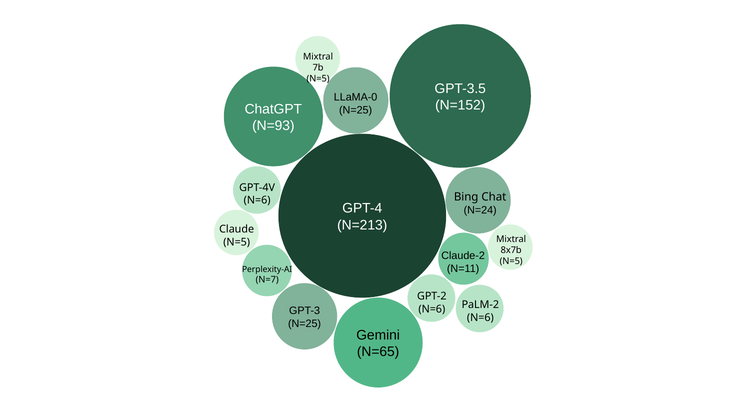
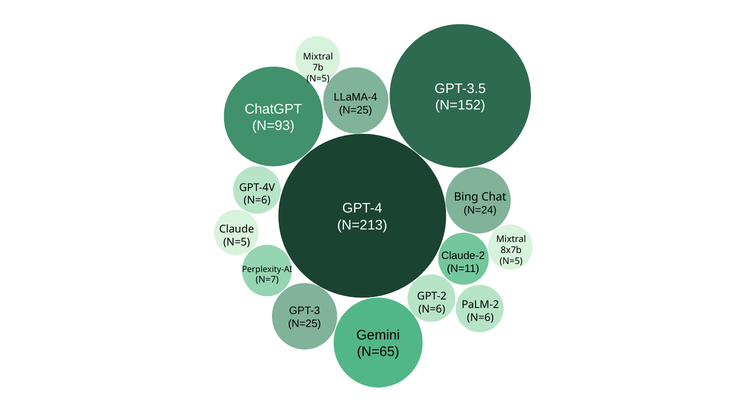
LLaMA-0: LLaMA-0 -> LLaMA-4 (356, 97)
